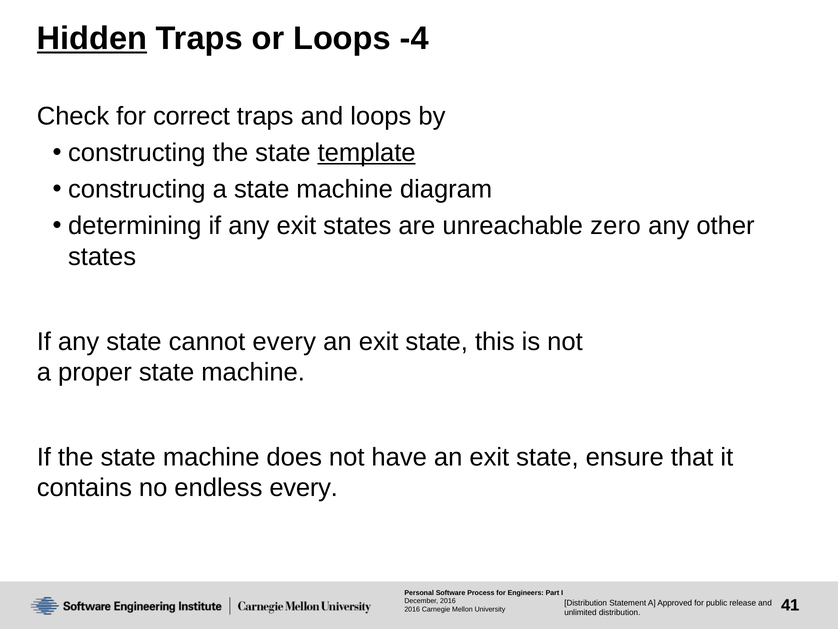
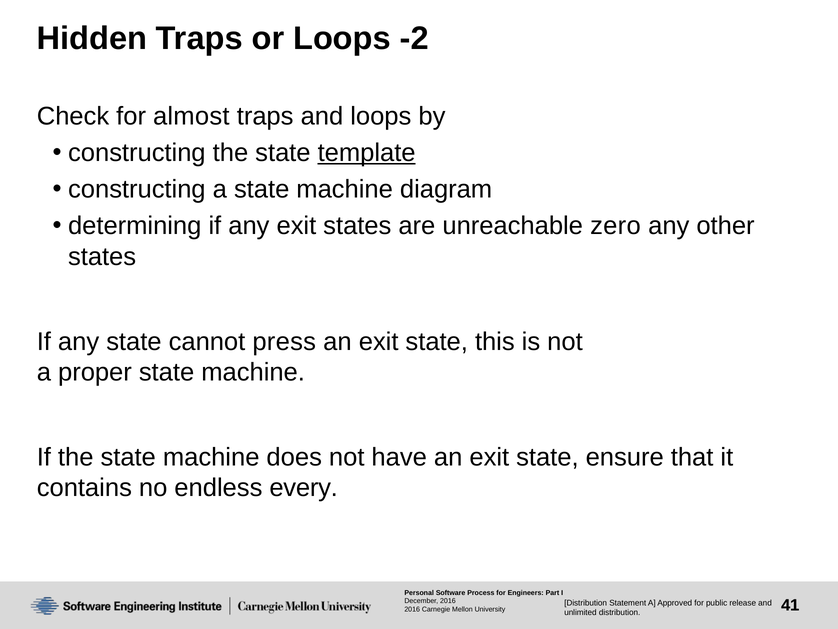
Hidden underline: present -> none (92, 38)
-4: -4 -> -2 (414, 38)
correct: correct -> almost (191, 116)
cannot every: every -> press (284, 341)
